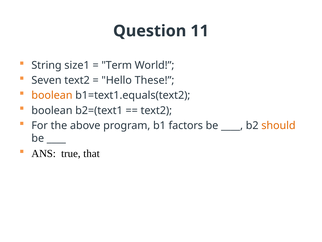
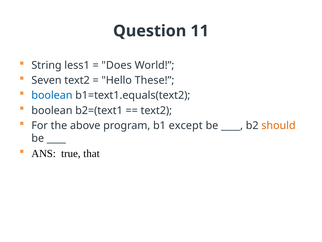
size1: size1 -> less1 (77, 65)
Term: Term -> Does (117, 65)
boolean colour: orange -> blue (52, 95)
factors: factors -> except (186, 125)
